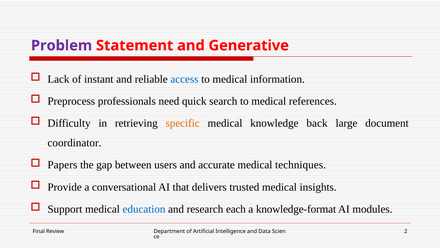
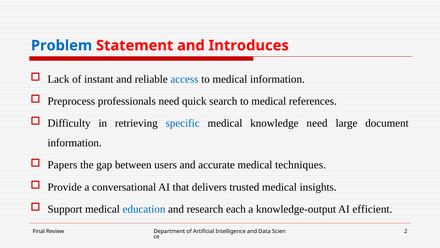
Problem colour: purple -> blue (62, 45)
Generative: Generative -> Introduces (249, 45)
specific colour: orange -> blue (183, 123)
knowledge back: back -> need (317, 123)
coordinator: coordinator -> information (75, 143)
knowledge-format: knowledge-format -> knowledge-output (296, 209)
modules: modules -> efficient (372, 209)
